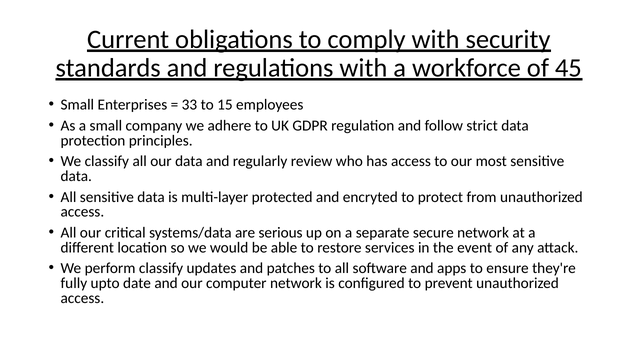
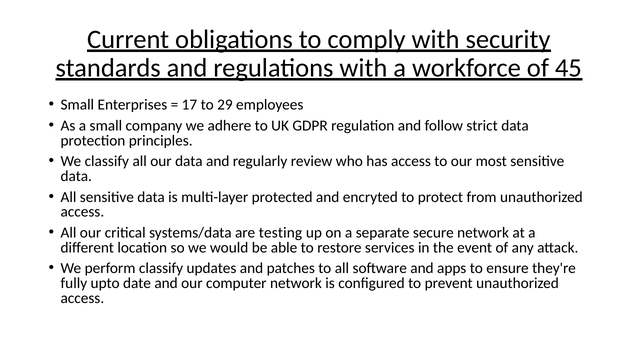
33: 33 -> 17 (189, 105)
15: 15 -> 29 (225, 105)
serious: serious -> testing (280, 233)
